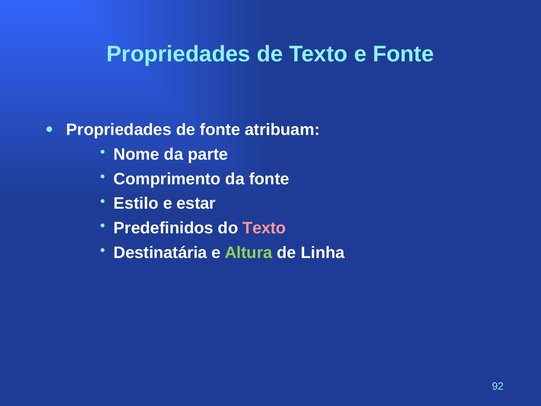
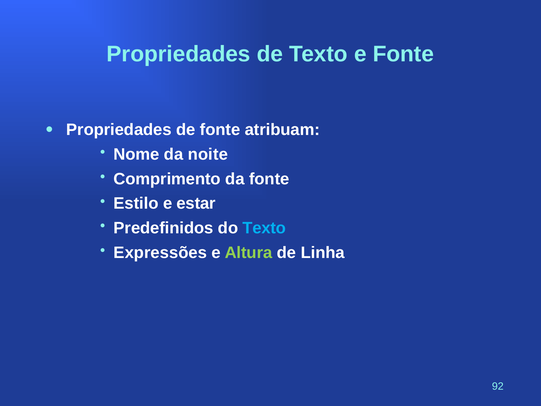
parte: parte -> noite (208, 154)
Texto colour: pink -> light blue (264, 228)
Destinatária: Destinatária -> Expressões (160, 253)
